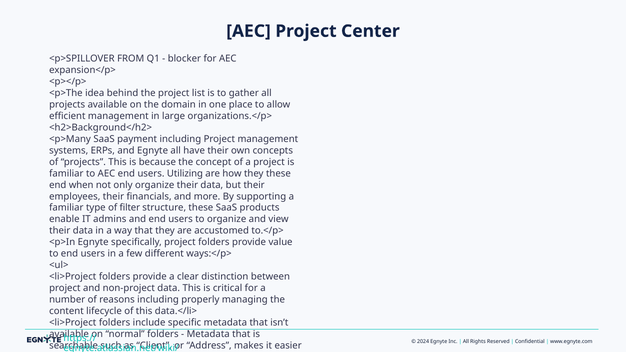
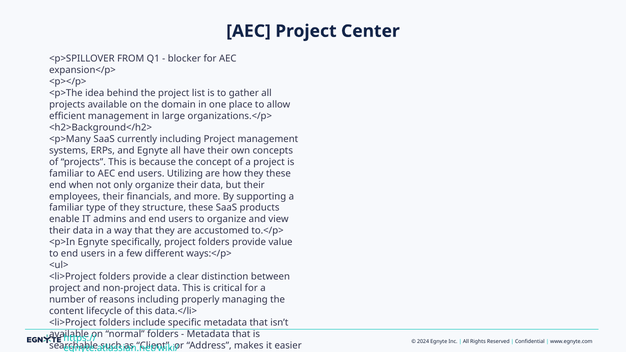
payment: payment -> currently (137, 139)
of filter: filter -> they (130, 208)
